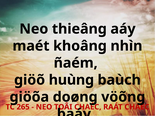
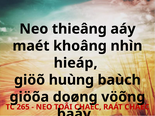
ñaém: ñaém -> hieáp (76, 63)
